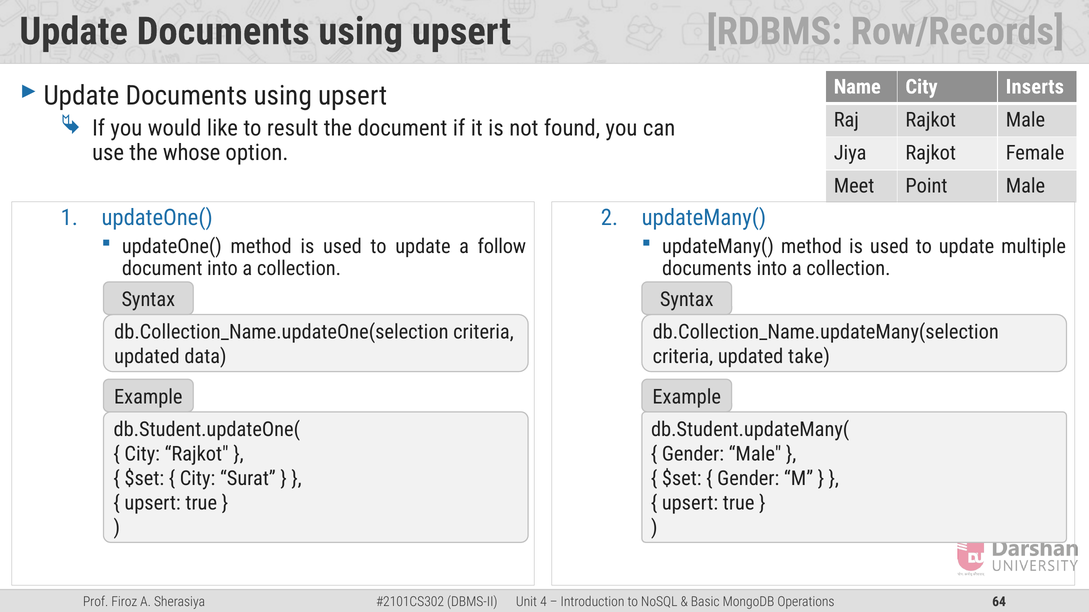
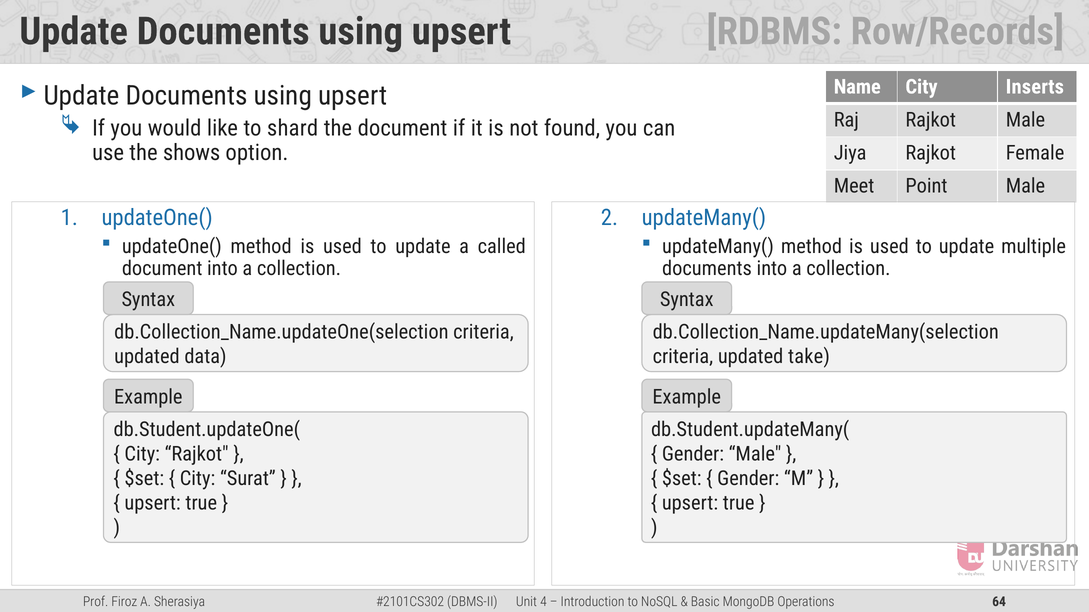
result: result -> shard (293, 128)
whose: whose -> shows (192, 153)
follow: follow -> called (502, 247)
